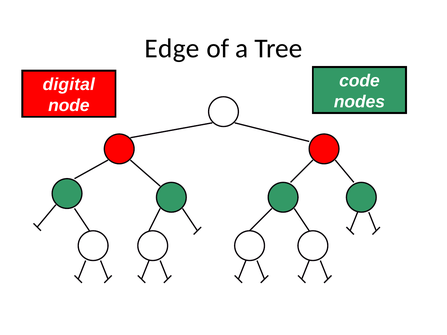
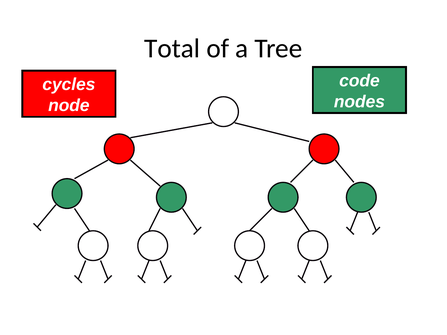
Edge: Edge -> Total (172, 48)
digital: digital -> cycles (69, 85)
